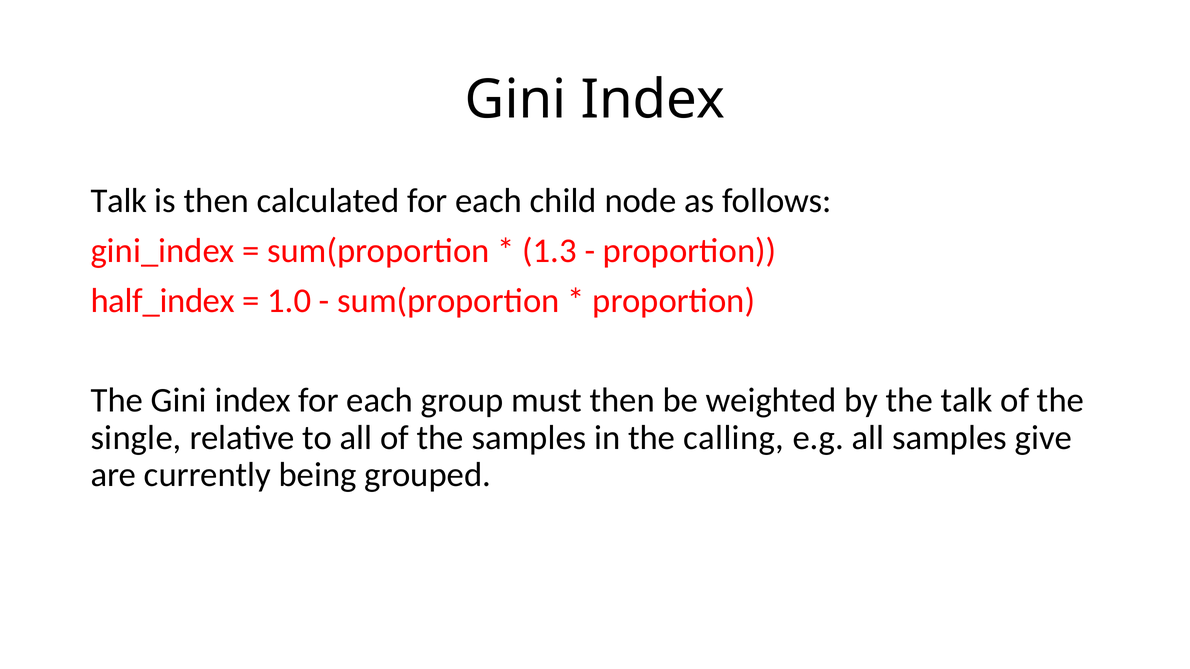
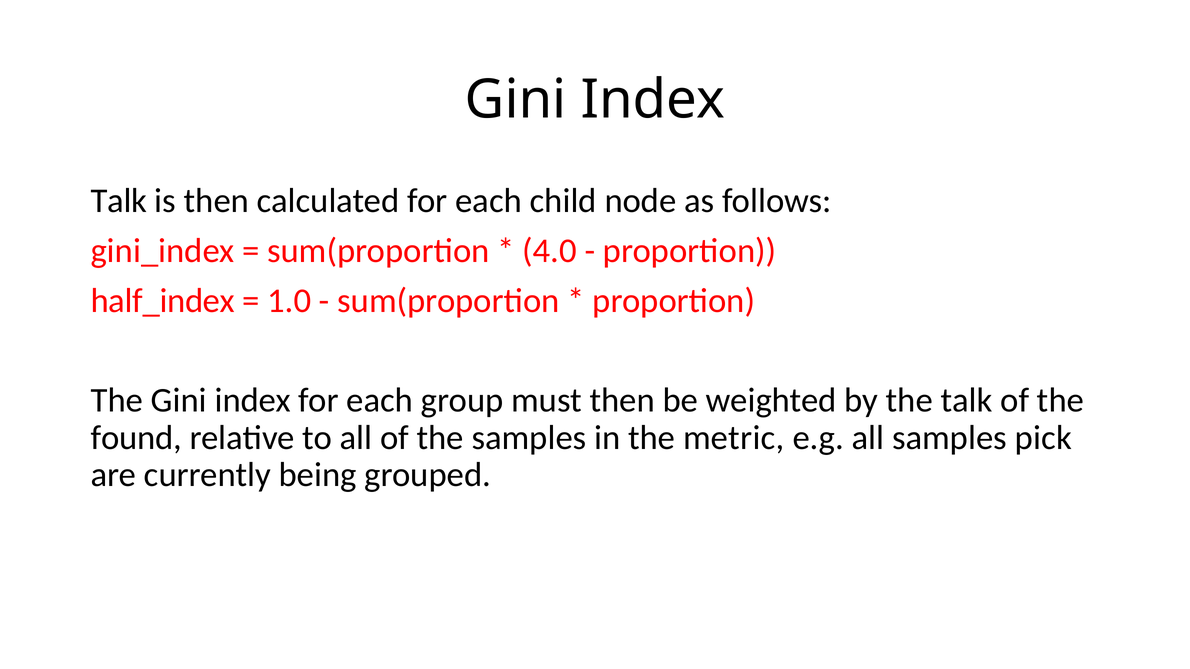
1.3: 1.3 -> 4.0 (550, 251)
single: single -> found (136, 438)
calling: calling -> metric (734, 438)
give: give -> pick (1043, 438)
